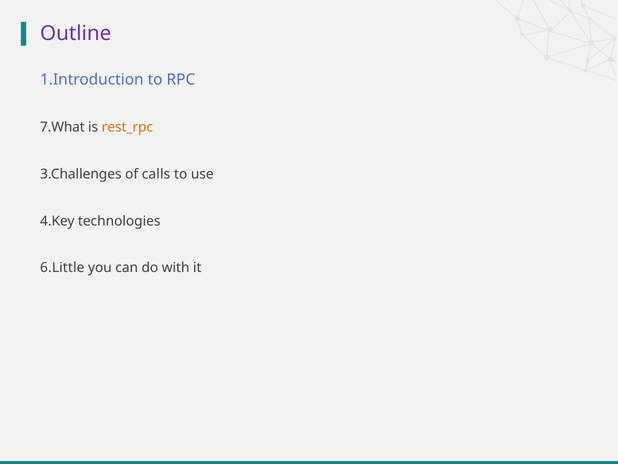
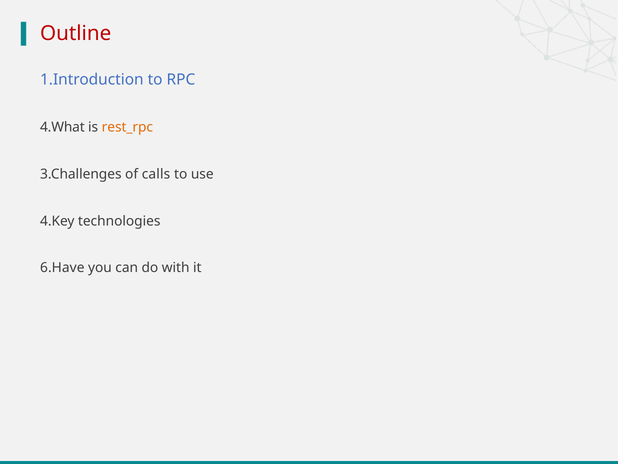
Outline colour: purple -> red (76, 34)
7.What: 7.What -> 4.What (62, 127)
6.Little: 6.Little -> 6.Have (62, 268)
